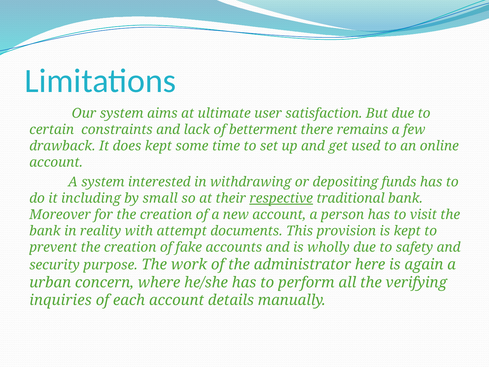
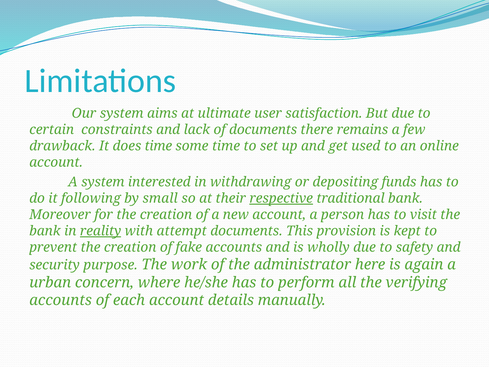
of betterment: betterment -> documents (263, 130)
does kept: kept -> time (158, 146)
including: including -> following (91, 198)
reality underline: none -> present (101, 231)
inquiries: inquiries -> accounts (61, 300)
